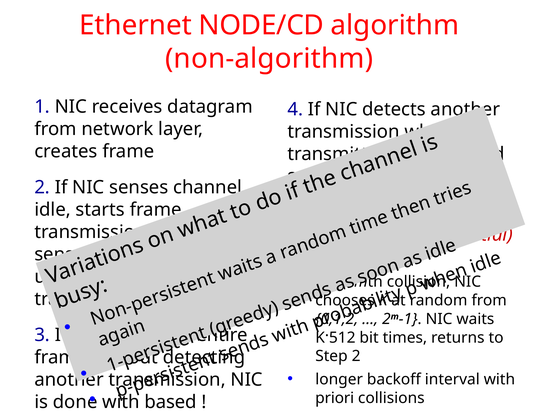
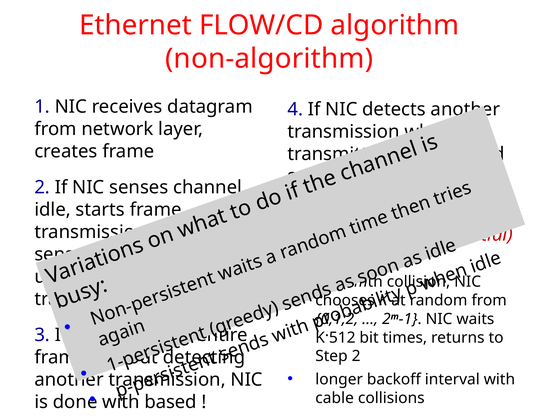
NODE/CD: NODE/CD -> FLOW/CD (261, 25)
priori: priori -> cable (335, 398)
